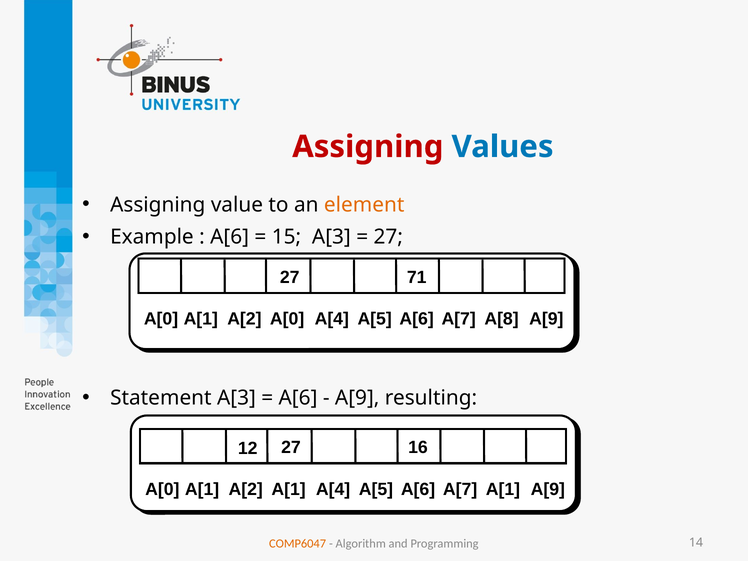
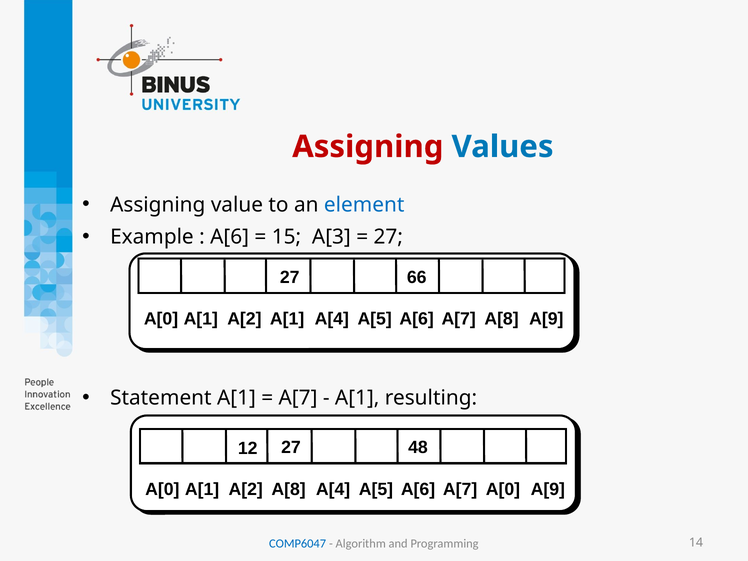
element colour: orange -> blue (364, 205)
71: 71 -> 66 (417, 277)
A[2 A[0: A[0 -> A[1 (287, 319)
Statement A[3: A[3 -> A[1 (236, 398)
A[6: A[6 -> A[7 (298, 398)
A[9: A[9 -> A[1 (357, 398)
16: 16 -> 48 (418, 448)
A[2 A[1: A[1 -> A[8 (289, 489)
A[7 A[1: A[1 -> A[0 (503, 489)
COMP6047 colour: orange -> blue (298, 544)
